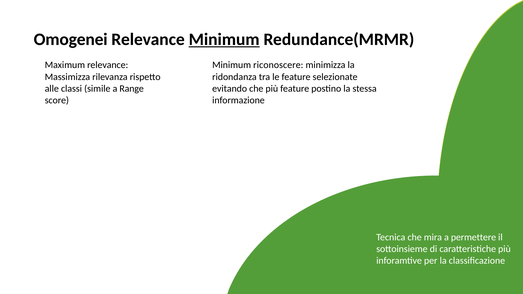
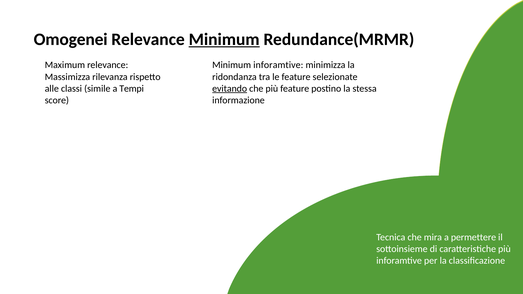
Minimum riconoscere: riconoscere -> inforamtive (278, 65)
Range: Range -> Tempi (132, 89)
evitando underline: none -> present (230, 89)
